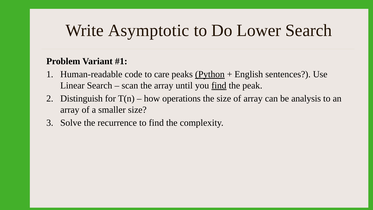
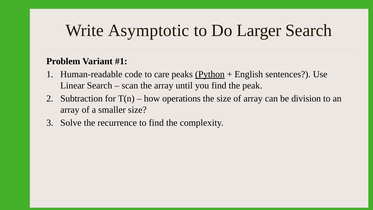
Lower: Lower -> Larger (259, 30)
find underline: present -> none (219, 86)
Distinguish: Distinguish -> Subtraction (82, 99)
analysis: analysis -> division (306, 99)
